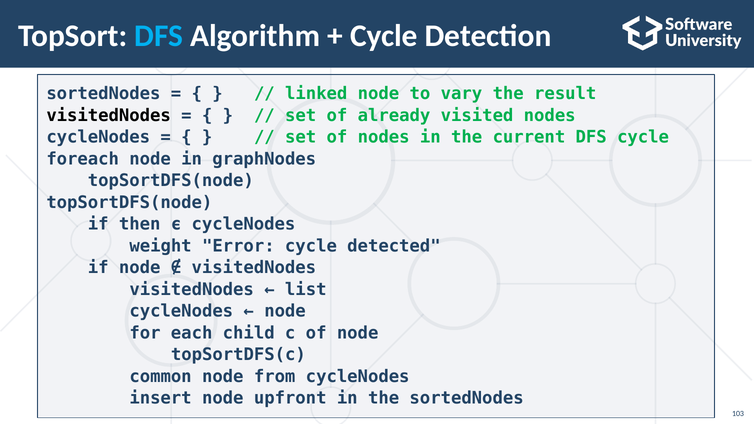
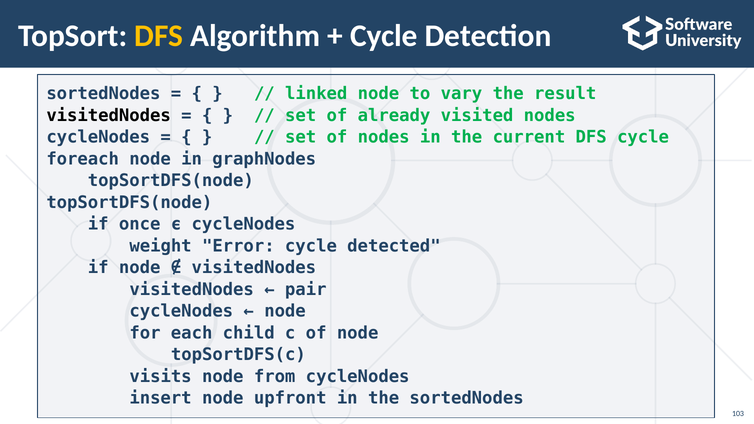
DFS colour: light blue -> yellow (159, 36)
then: then -> once (140, 224)
list: list -> pair (306, 290)
common: common -> visits (161, 377)
